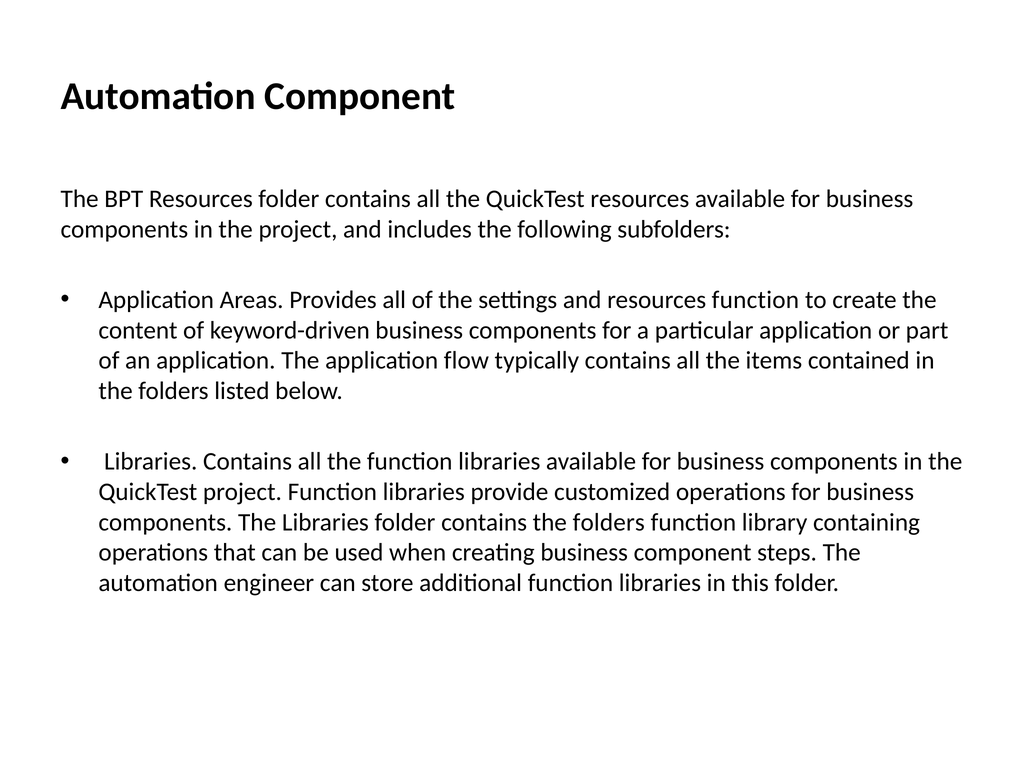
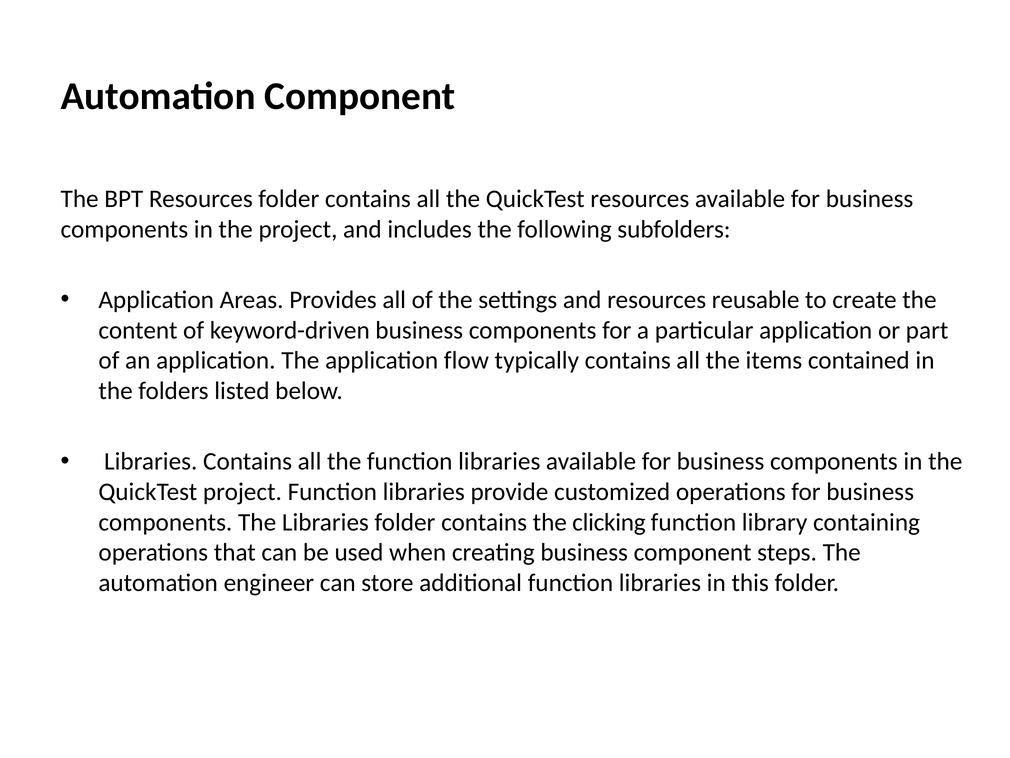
resources function: function -> reusable (756, 300)
contains the folders: folders -> clicking (609, 522)
